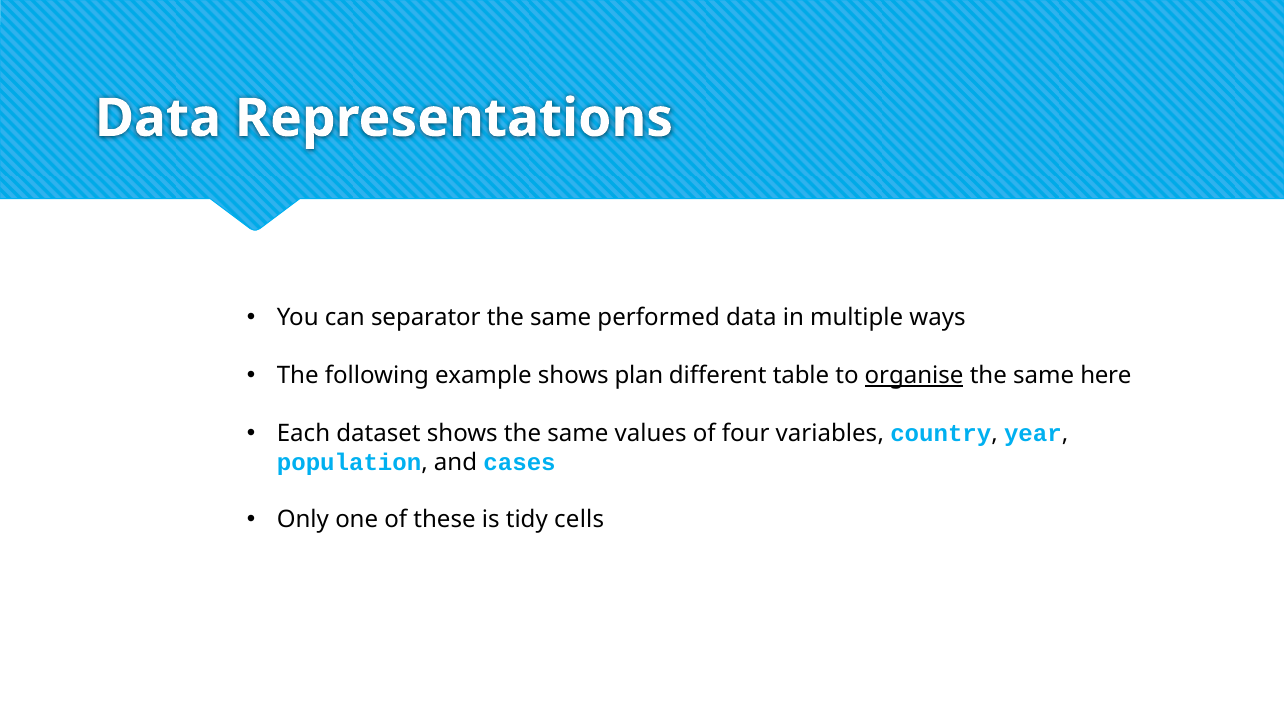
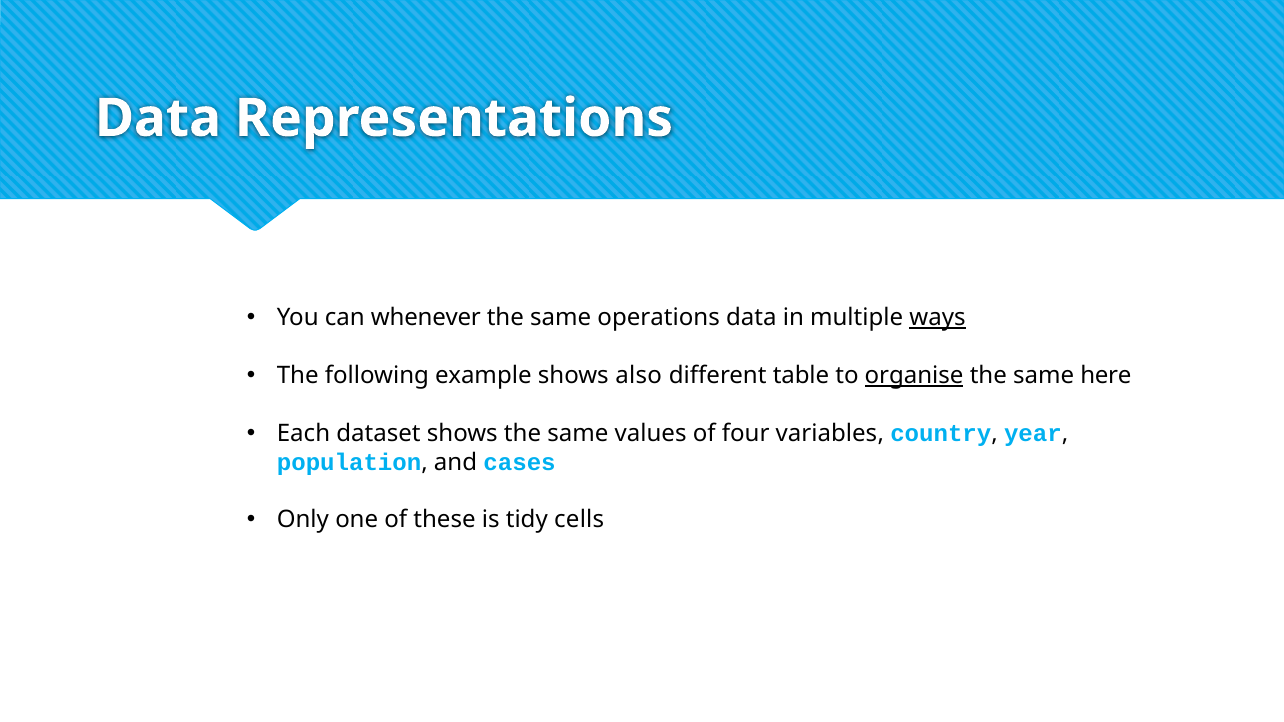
separator: separator -> whenever (426, 318)
performed: performed -> operations (659, 318)
ways underline: none -> present (938, 318)
plan: plan -> also (639, 376)
